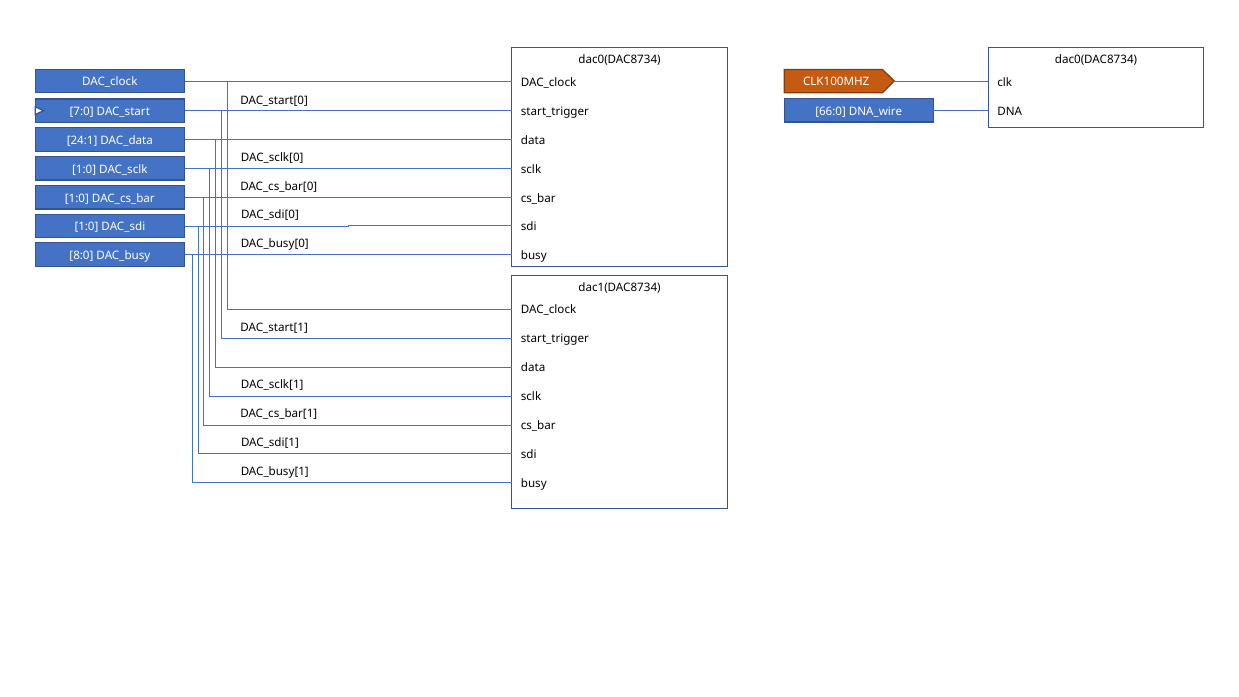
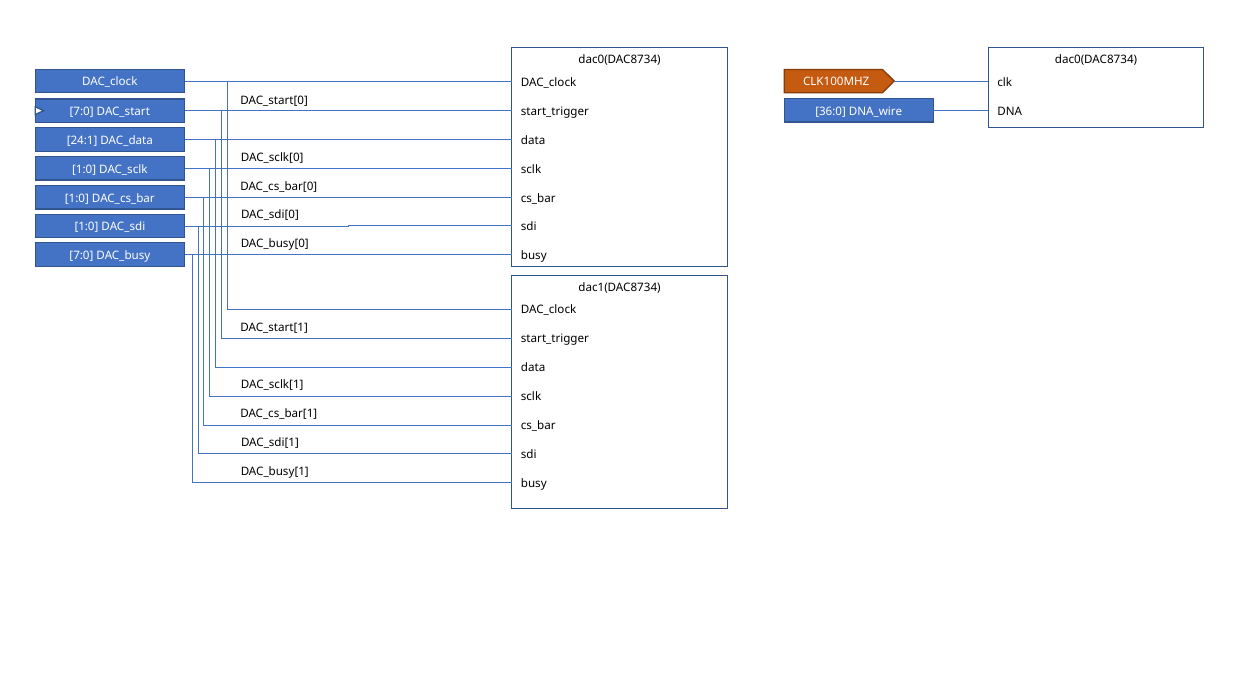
66:0: 66:0 -> 36:0 (831, 111)
8:0: 8:0 -> 7:0 (81, 255)
